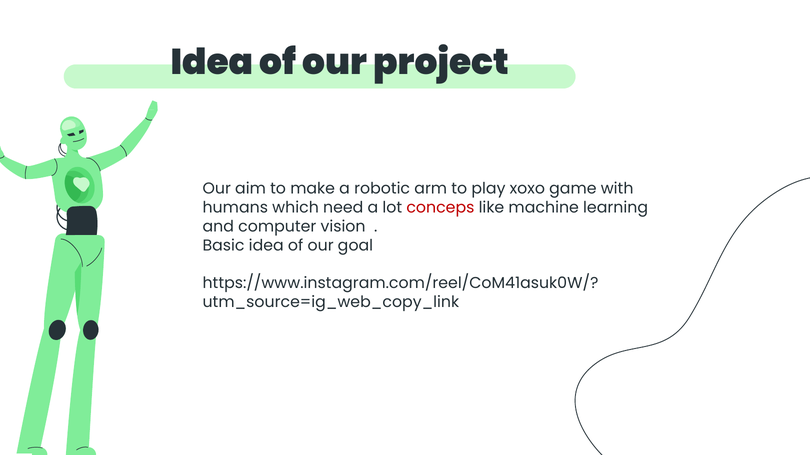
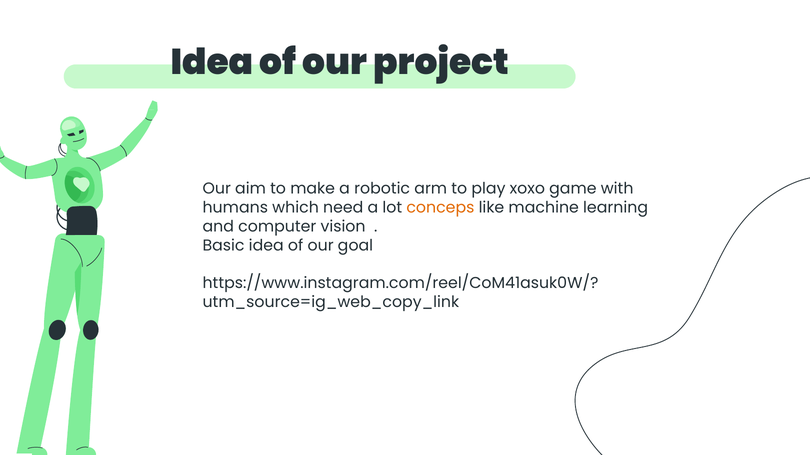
conceps colour: red -> orange (440, 208)
